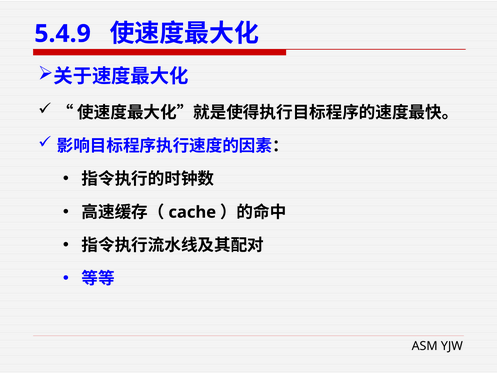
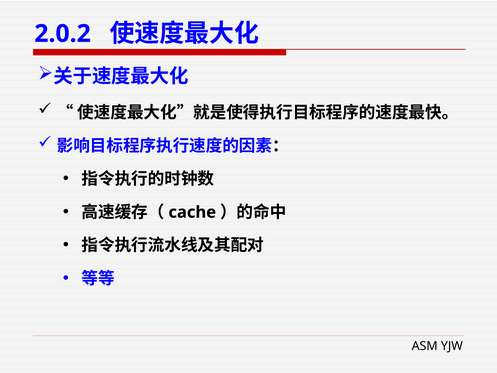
5.4.9: 5.4.9 -> 2.0.2 (63, 34)
